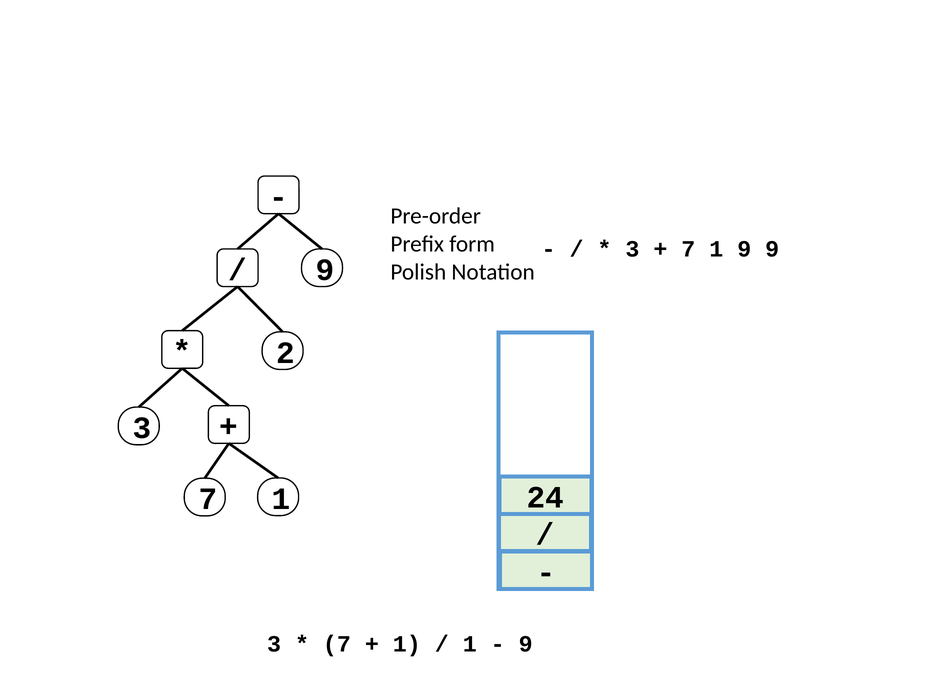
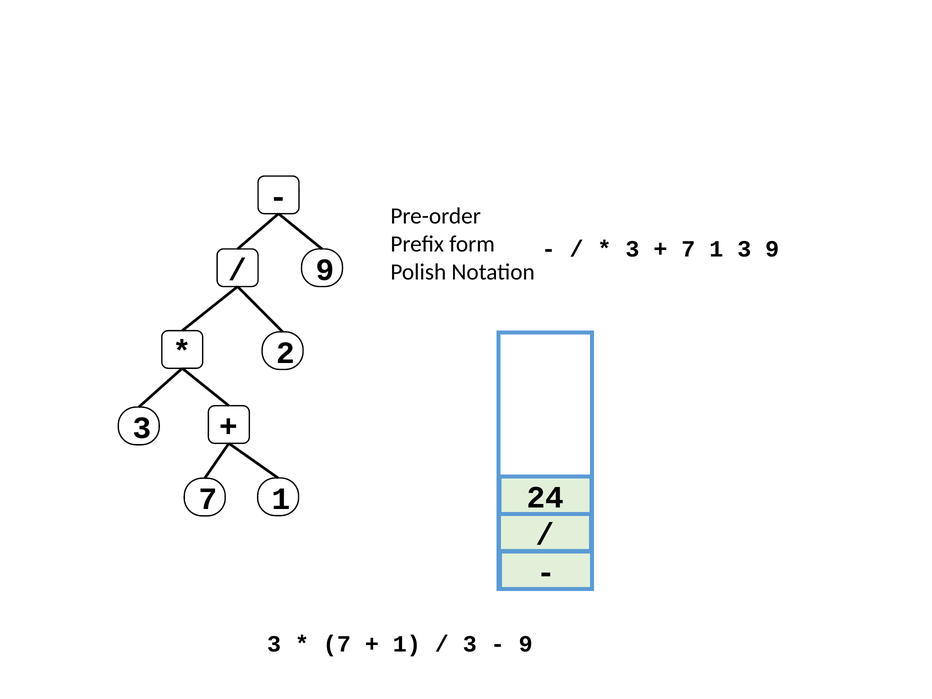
1 9: 9 -> 3 (744, 249)
1: 1 -> 3 (470, 644)
